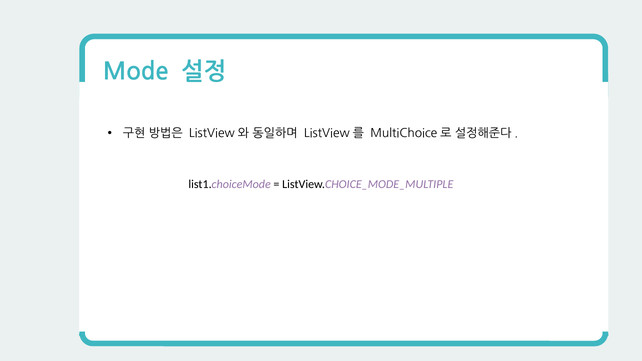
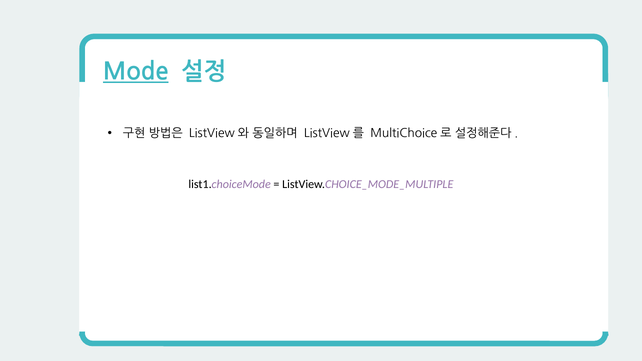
Mode underline: none -> present (136, 72)
